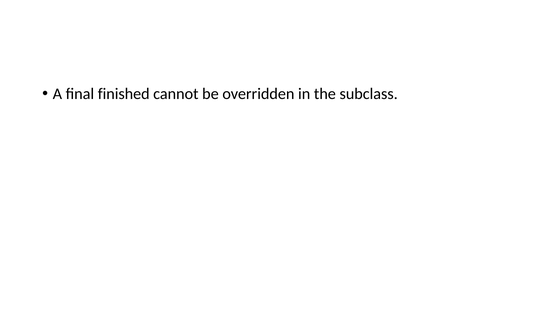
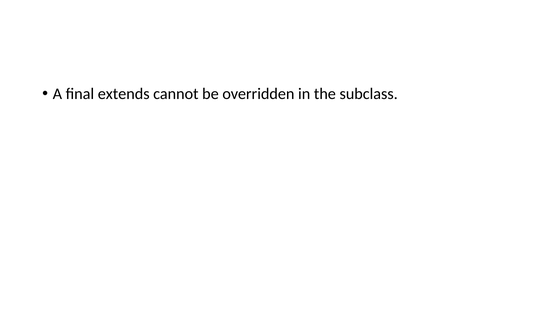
finished: finished -> extends (124, 94)
